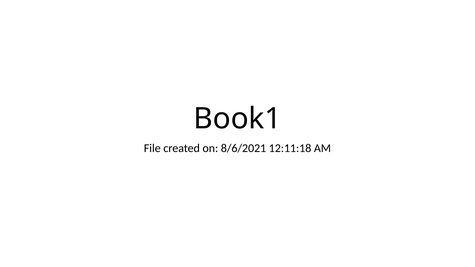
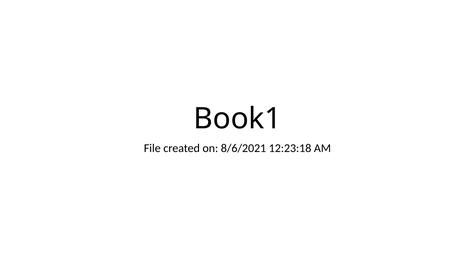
12:11:18: 12:11:18 -> 12:23:18 (290, 148)
